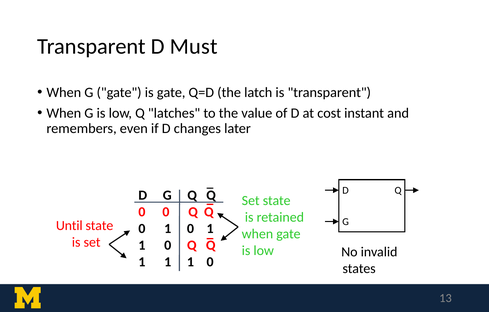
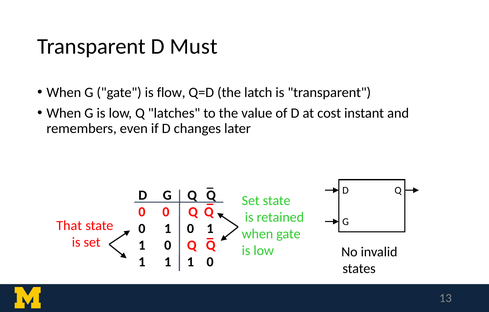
is gate: gate -> flow (171, 93)
Until: Until -> That (69, 226)
